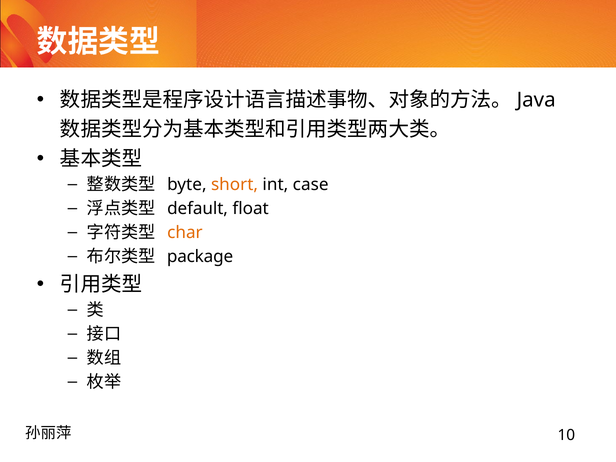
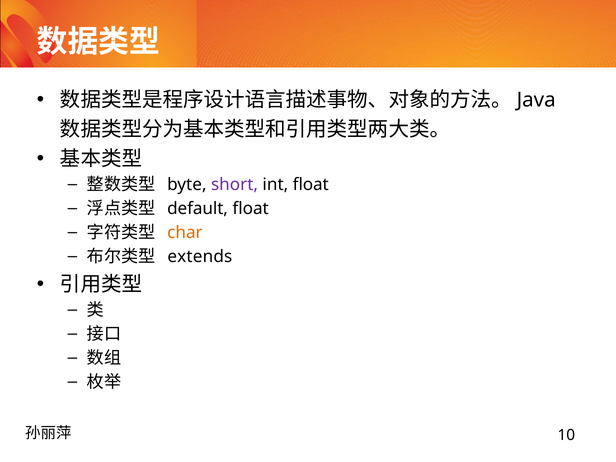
short colour: orange -> purple (235, 185)
int case: case -> float (311, 185)
package: package -> extends (200, 257)
